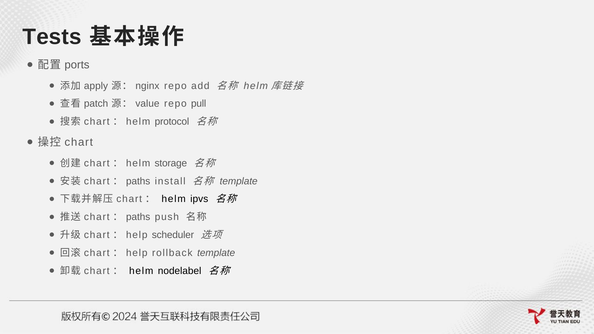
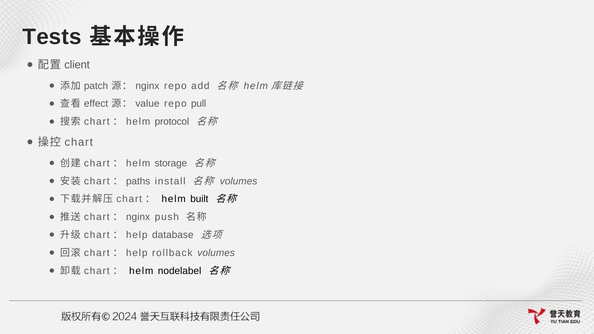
ports: ports -> client (77, 65)
apply: apply -> patch (96, 86)
patch: patch -> effect (96, 104)
template: template -> volumes (239, 181)
ipvs: ipvs -> built (199, 199)
paths: paths -> nginx (138, 217)
scheduler: scheduler -> database (173, 235)
rollback template: template -> volumes (216, 253)
